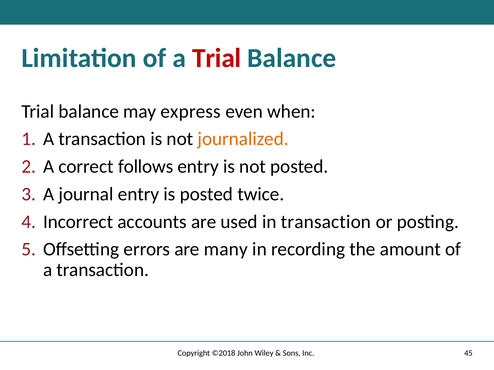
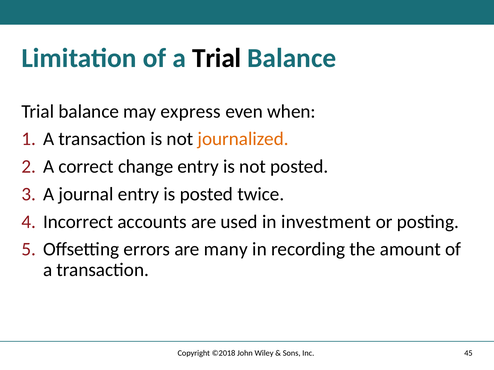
Trial colour: red -> black (217, 58)
follows: follows -> change (146, 167)
in transaction: transaction -> investment (326, 222)
